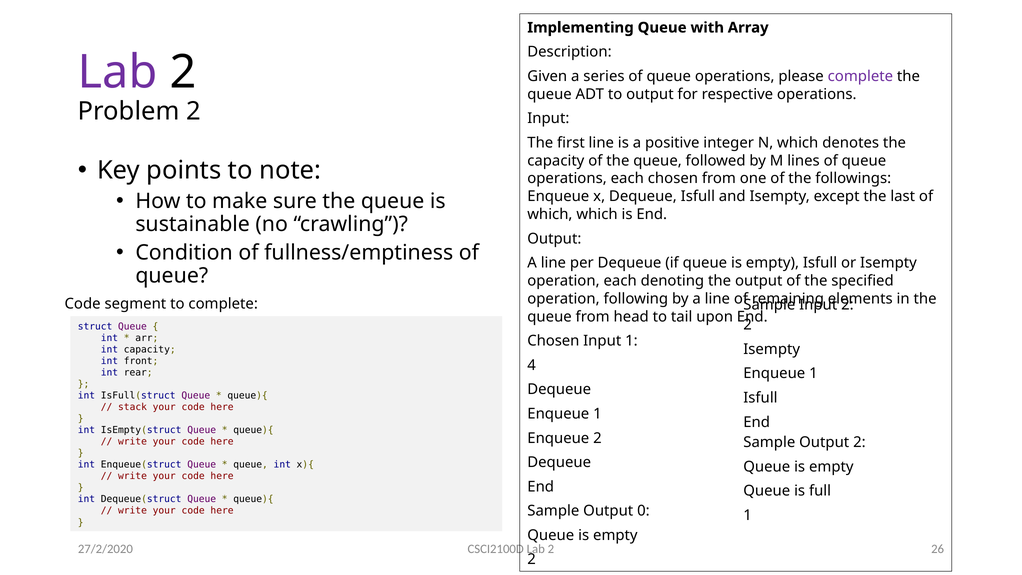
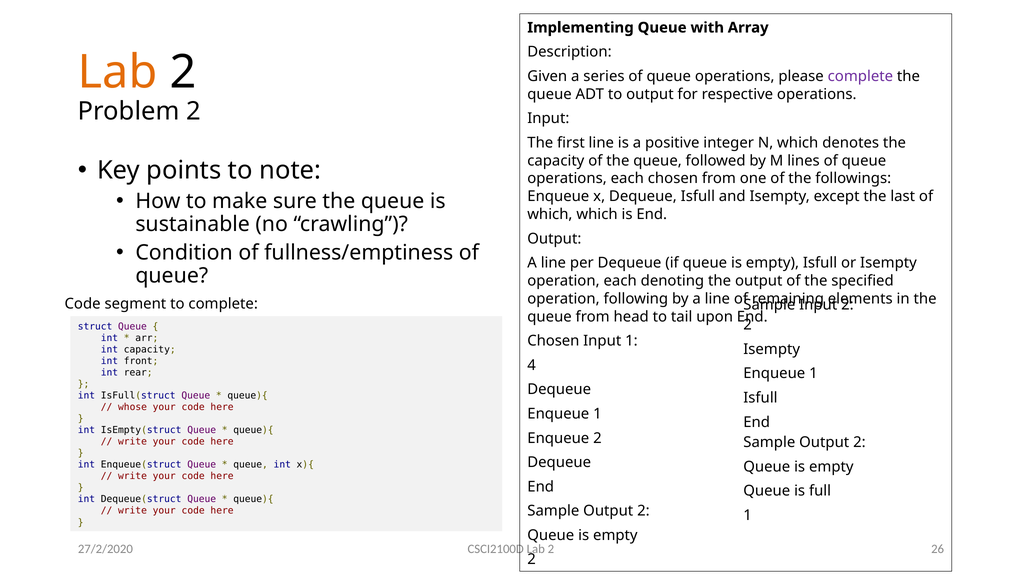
Lab colour: purple -> orange (118, 72)
stack: stack -> whose (133, 407)
0: 0 -> 2 (643, 511)
